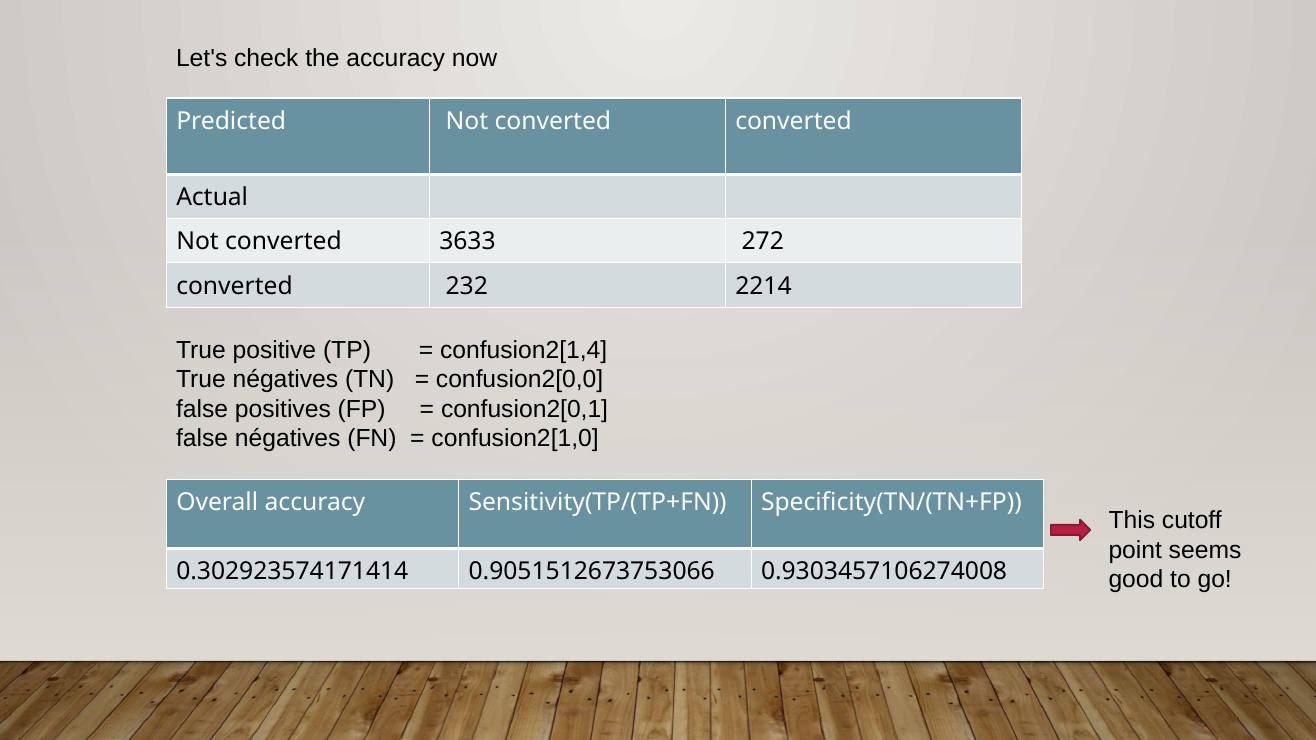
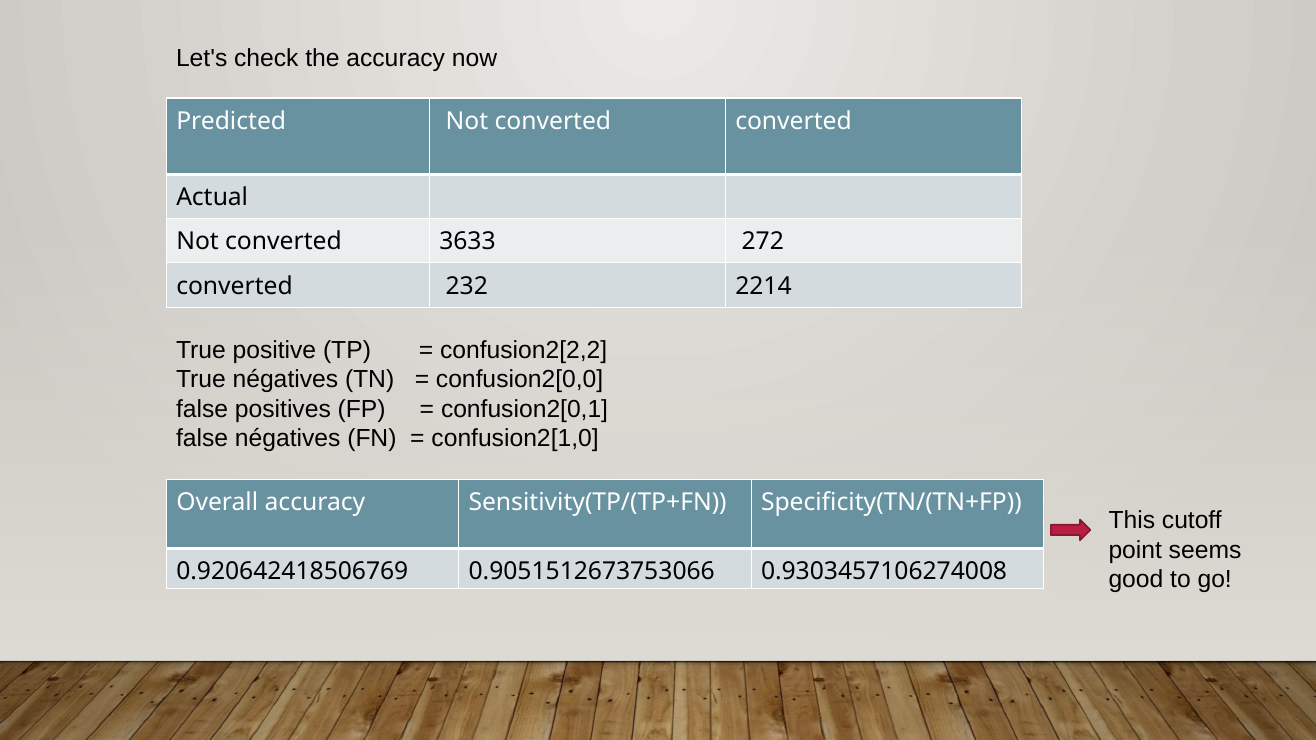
confusion2[1,4: confusion2[1,4 -> confusion2[2,2 (524, 350)
0.302923574171414: 0.302923574171414 -> 0.920642418506769 (292, 572)
